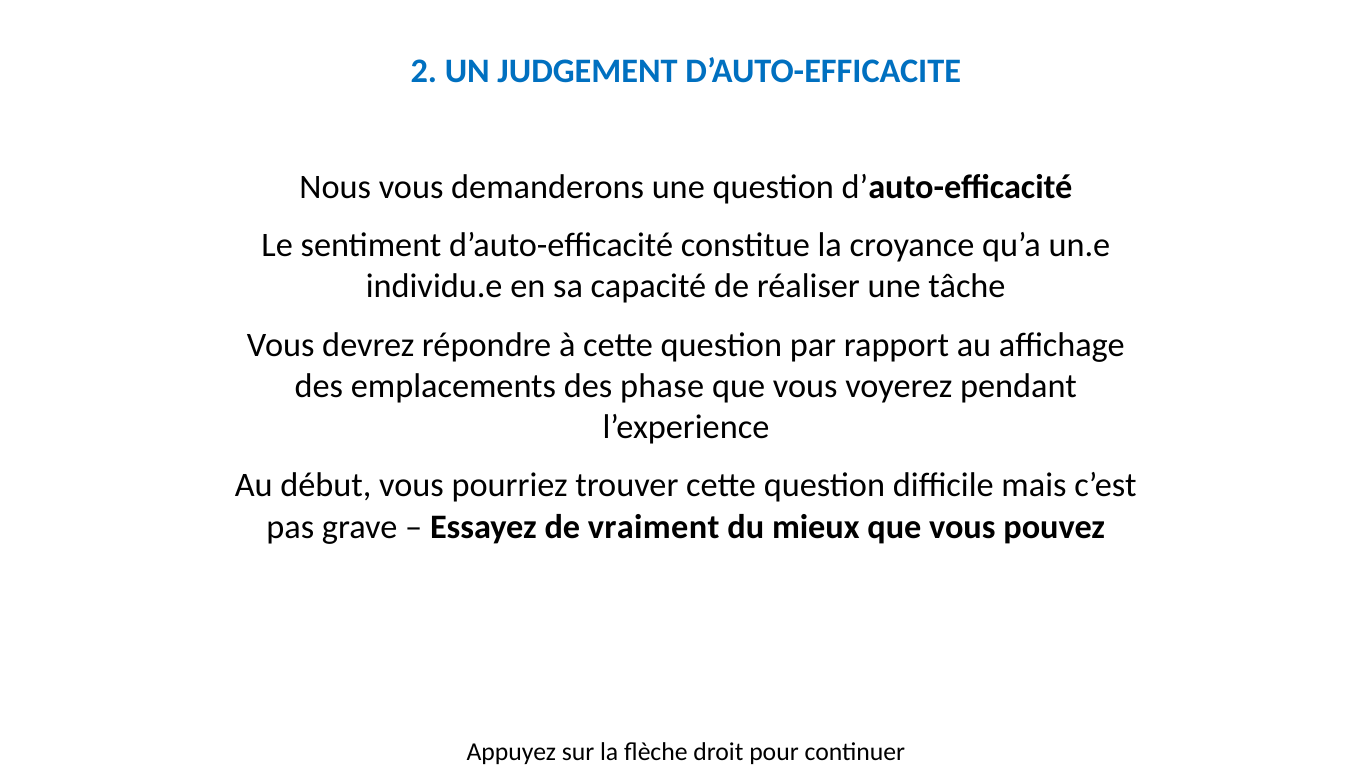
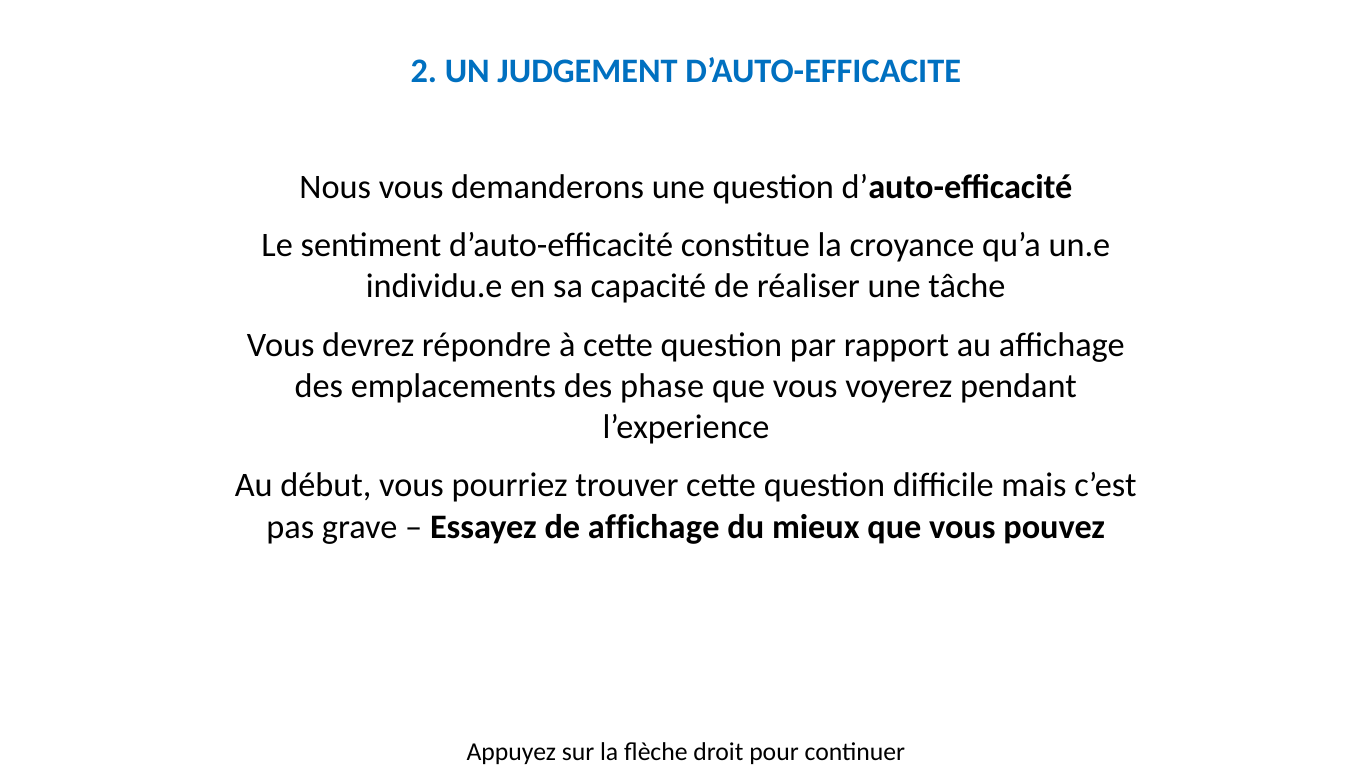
de vraiment: vraiment -> affichage (654, 527)
